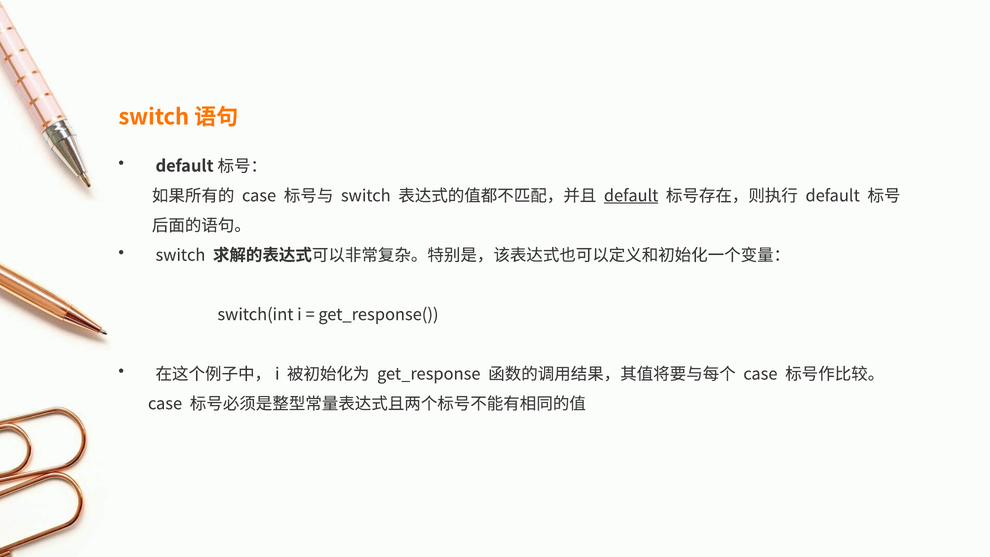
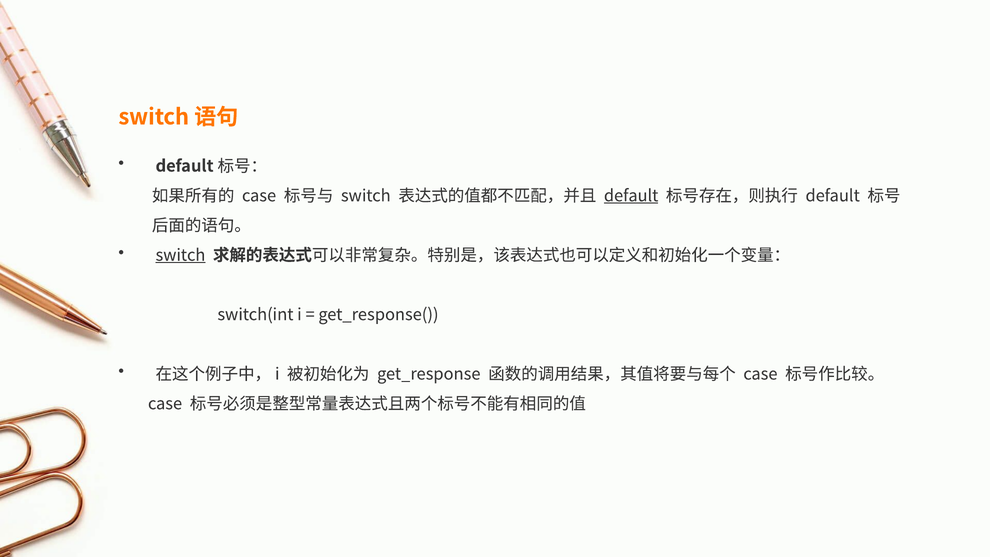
switch underline: none -> present (180, 255)
